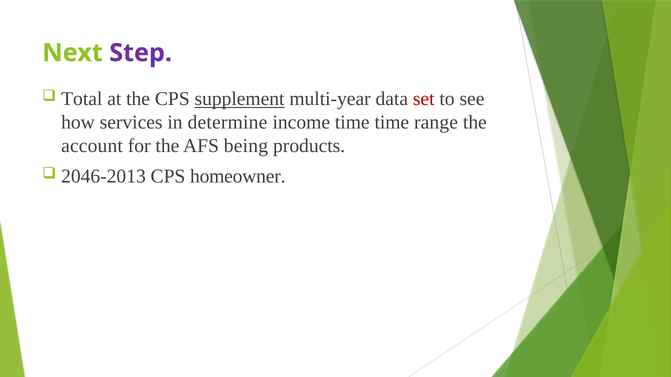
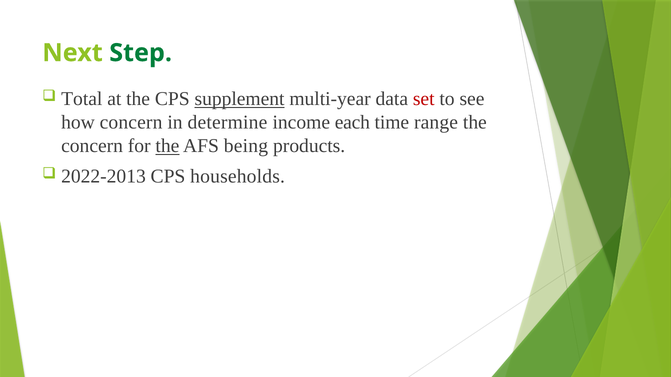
Step colour: purple -> green (141, 53)
how services: services -> concern (131, 123)
income time: time -> each (352, 123)
account: account -> concern (92, 146)
the underline: none -> present (167, 146)
2046-2013: 2046-2013 -> 2022-2013 (103, 177)
homeowner: homeowner -> households (238, 177)
